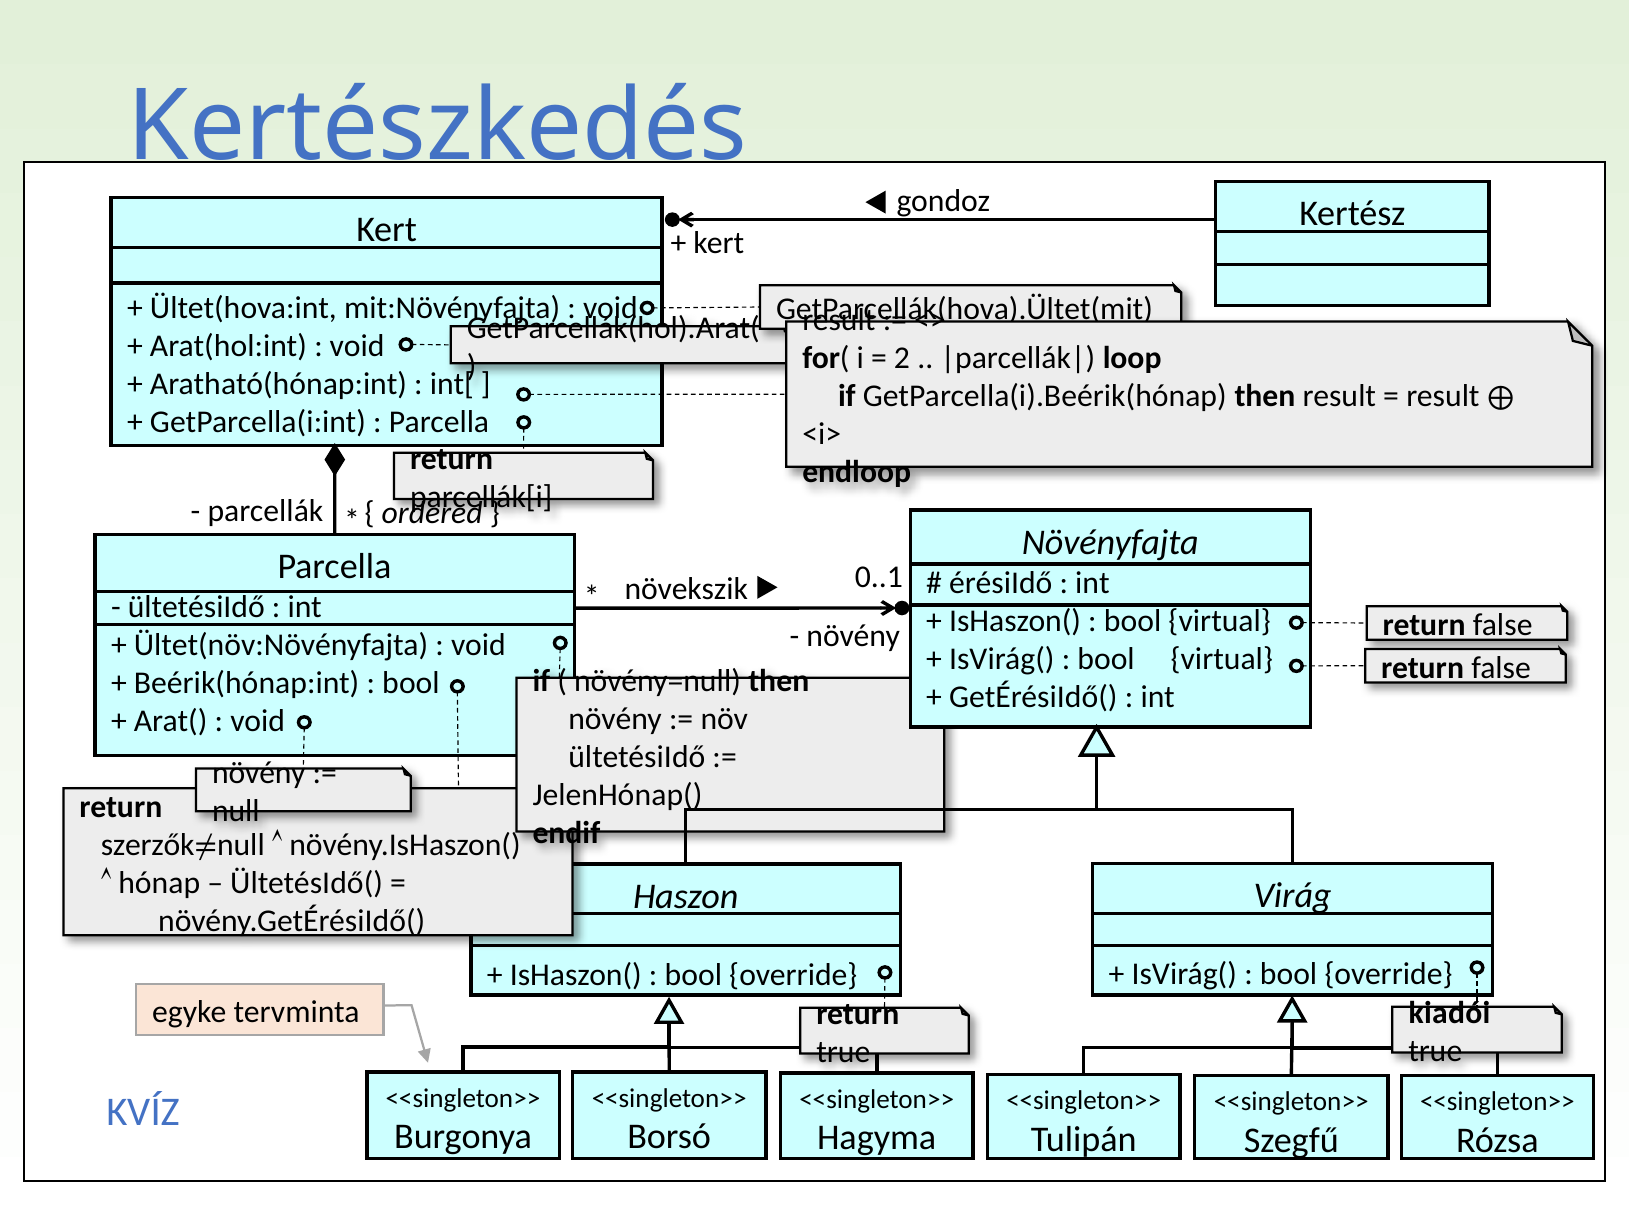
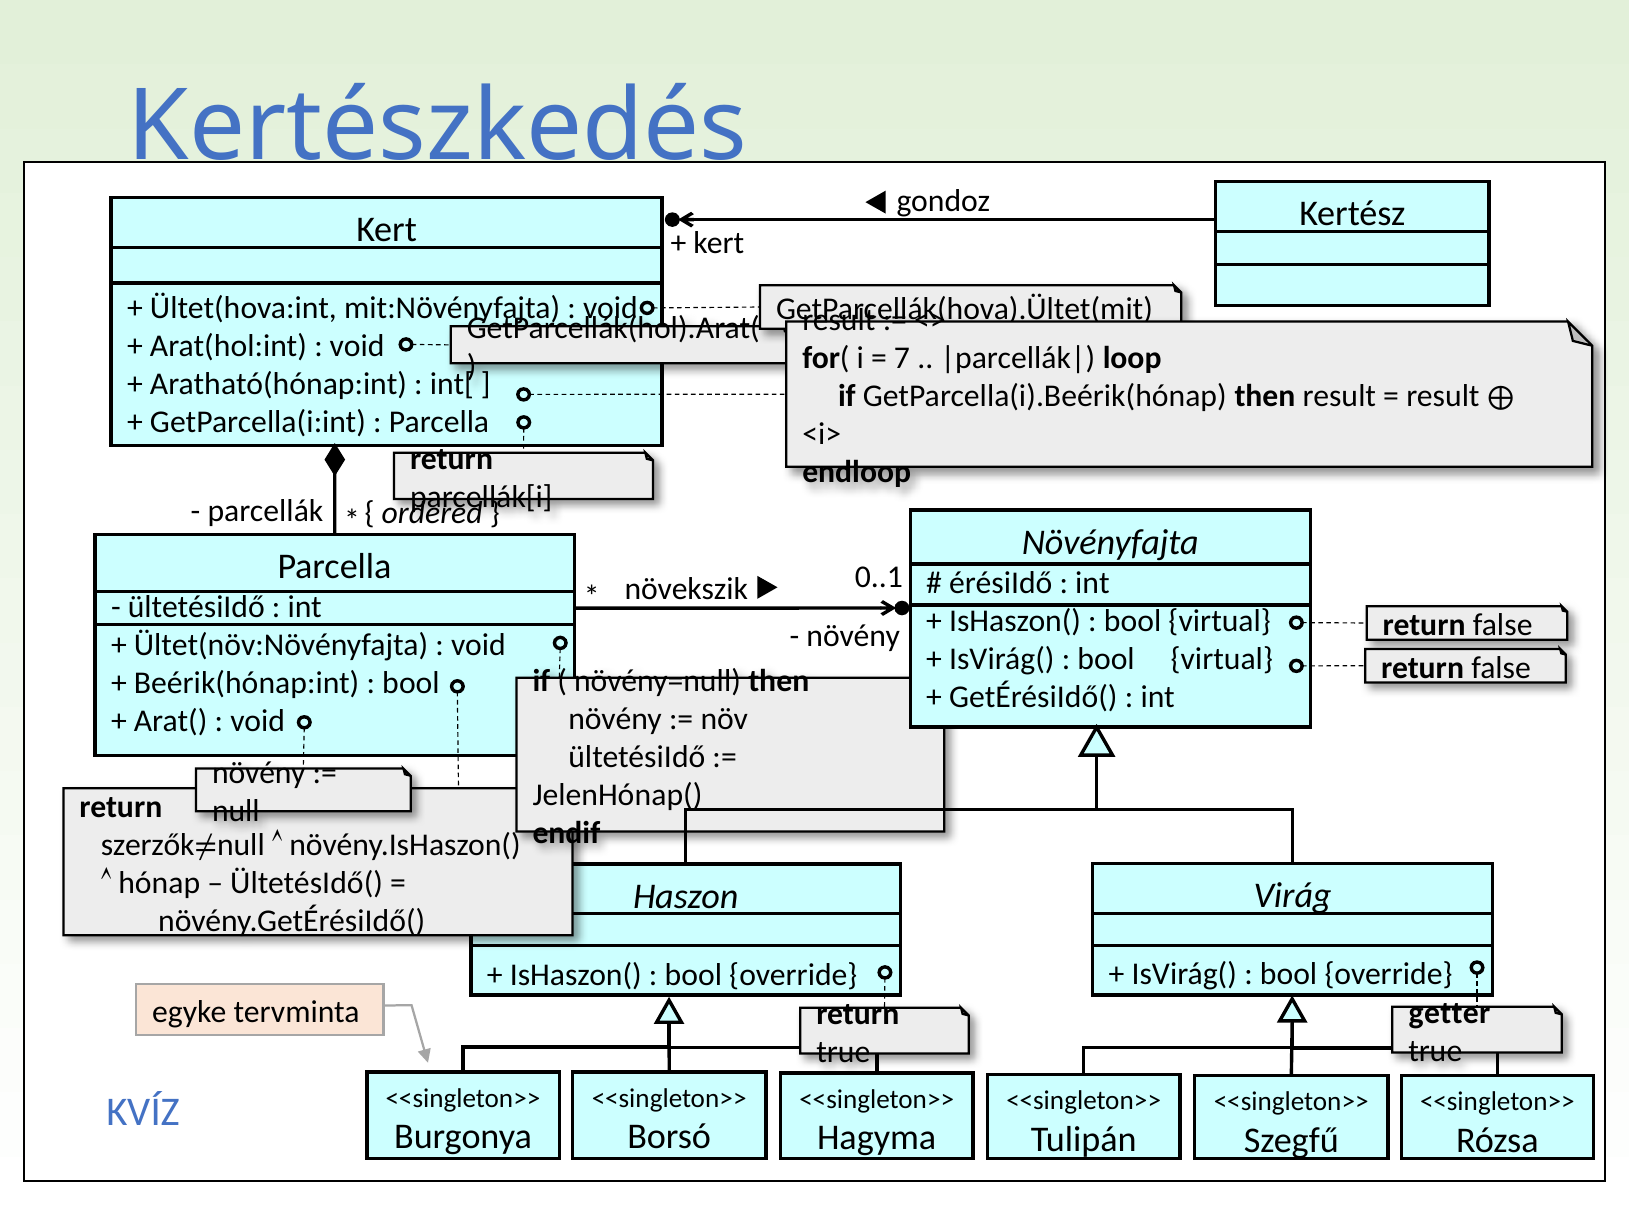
2: 2 -> 7 (902, 359)
kiadói: kiadói -> getter (1450, 1013)
